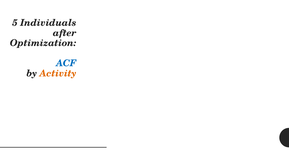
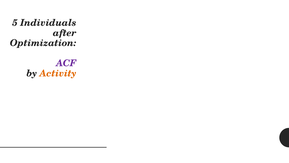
ACF colour: blue -> purple (66, 63)
